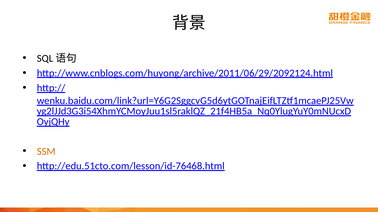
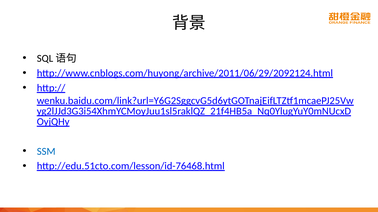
SSM colour: orange -> blue (46, 152)
